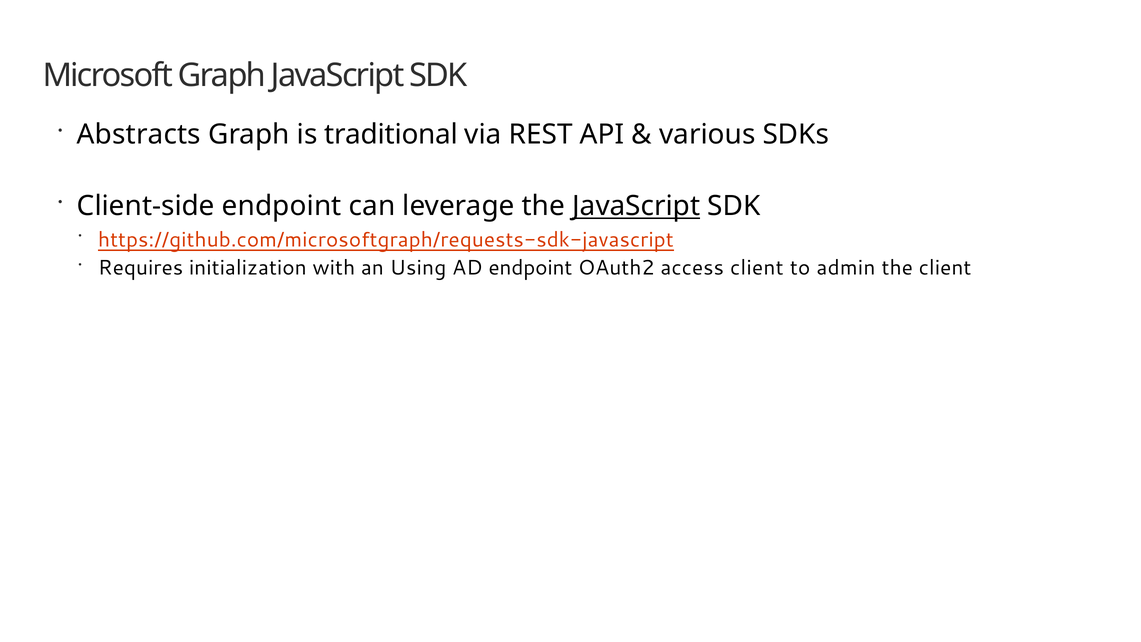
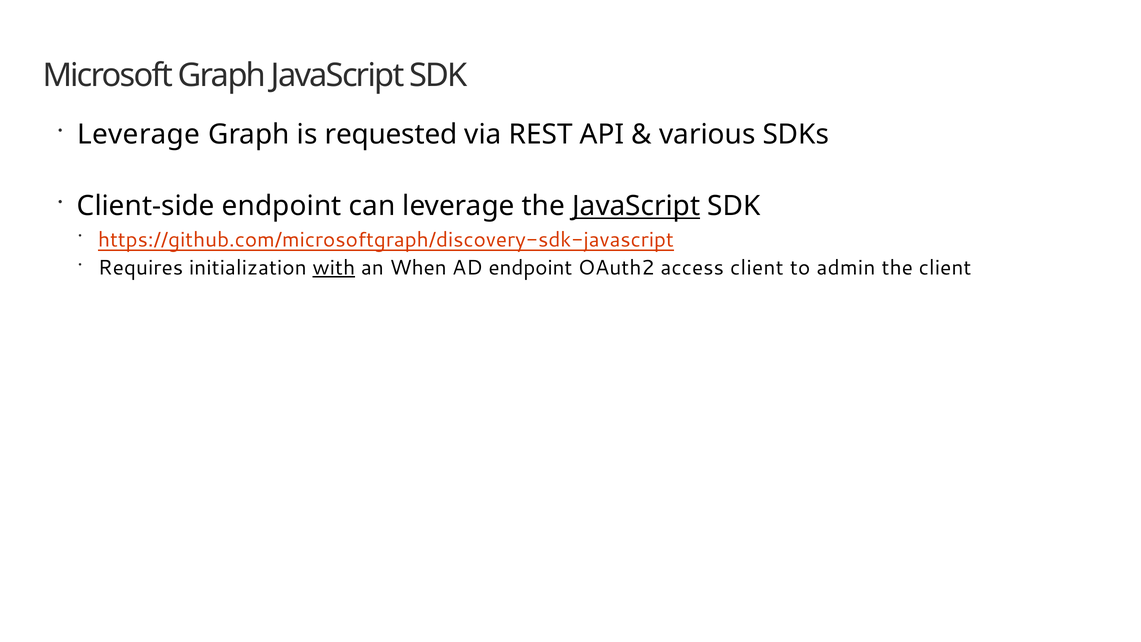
Abstracts: Abstracts -> Leverage (139, 135)
traditional: traditional -> requested (391, 135)
https://github.com/microsoftgraph/requests-sdk-javascript: https://github.com/microsoftgraph/requests-sdk-javascript -> https://github.com/microsoftgraph/discovery-sdk-javascript (386, 240)
with underline: none -> present (334, 268)
Using: Using -> When (418, 268)
